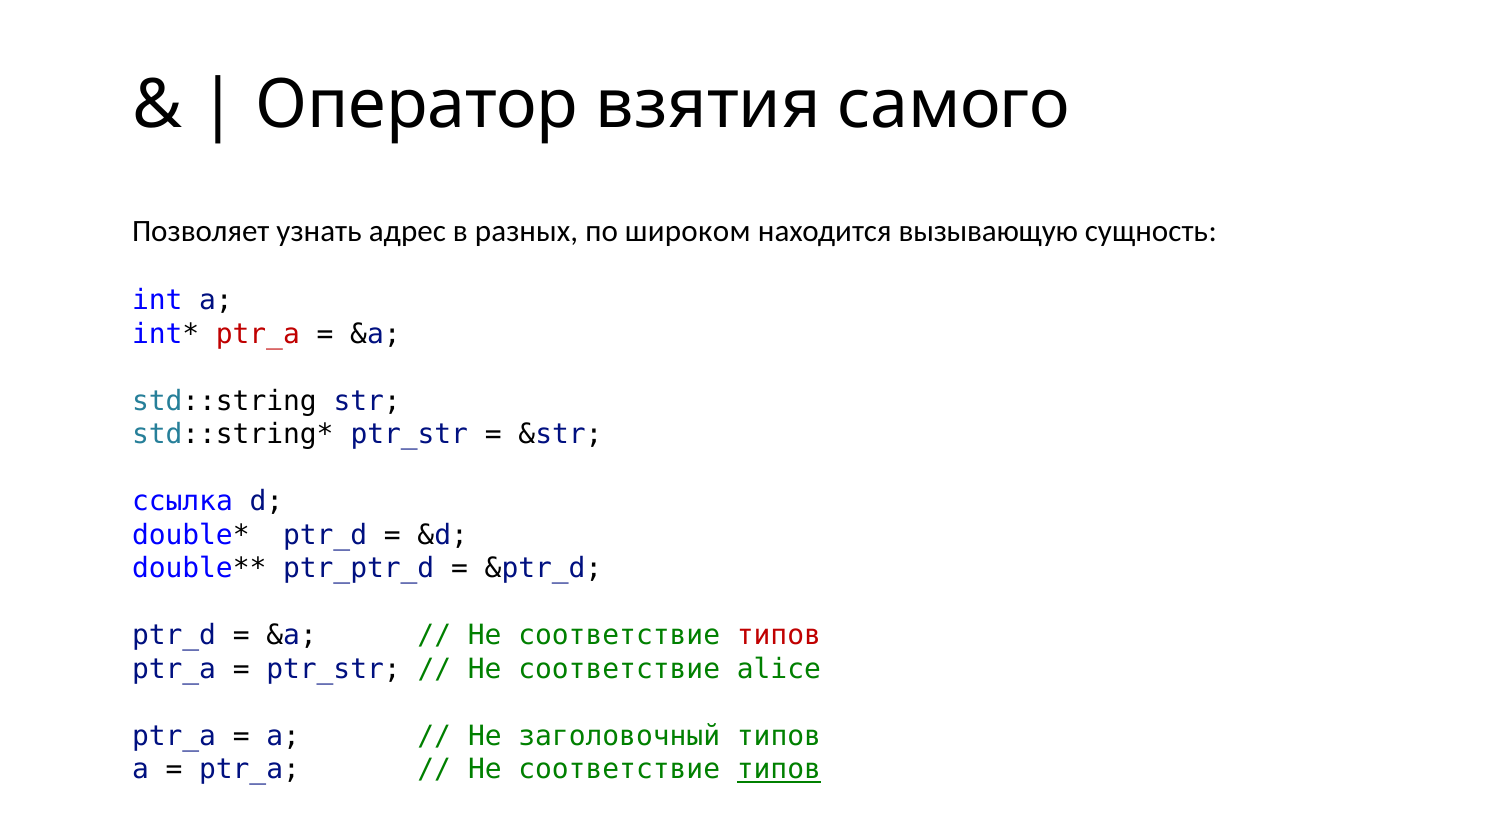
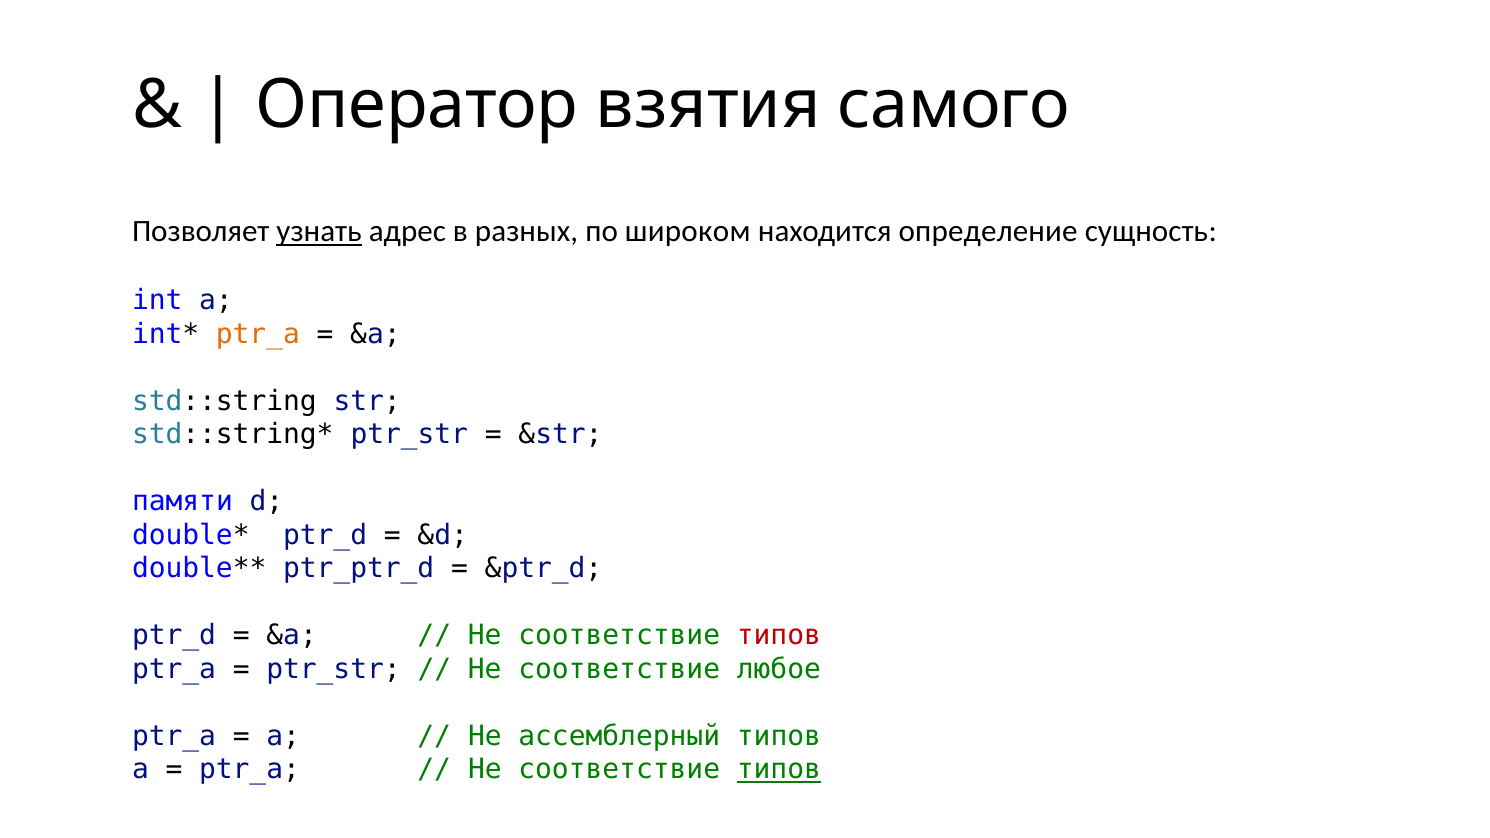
узнать underline: none -> present (319, 232)
вызывающую: вызывающую -> определение (988, 232)
ptr_a colour: red -> orange (258, 334)
ссылка: ссылка -> памяти (182, 502)
alice: alice -> любое (779, 669)
заголовочный: заголовочный -> ассемблерный (619, 736)
